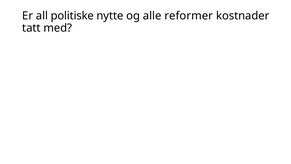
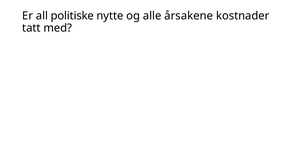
reformer: reformer -> årsakene (189, 16)
